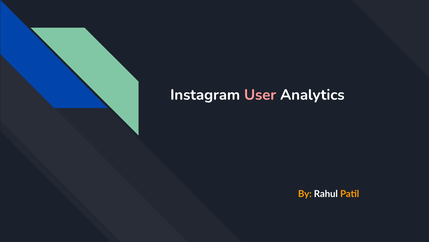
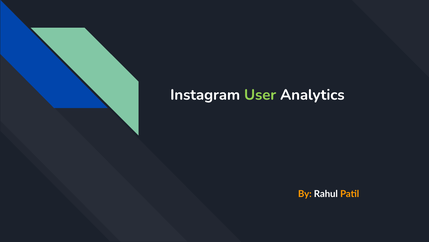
User colour: pink -> light green (260, 94)
